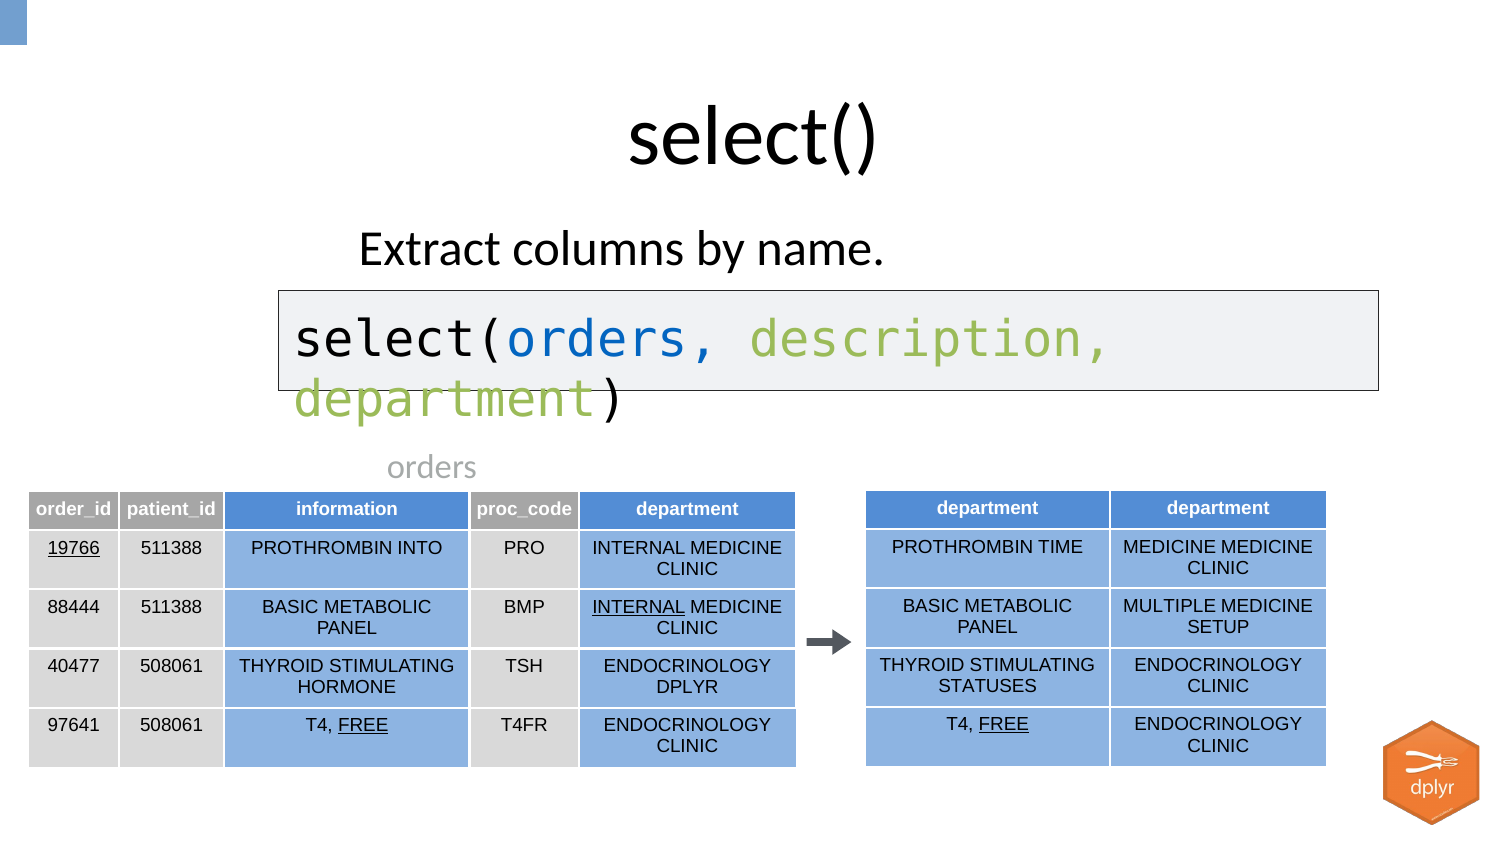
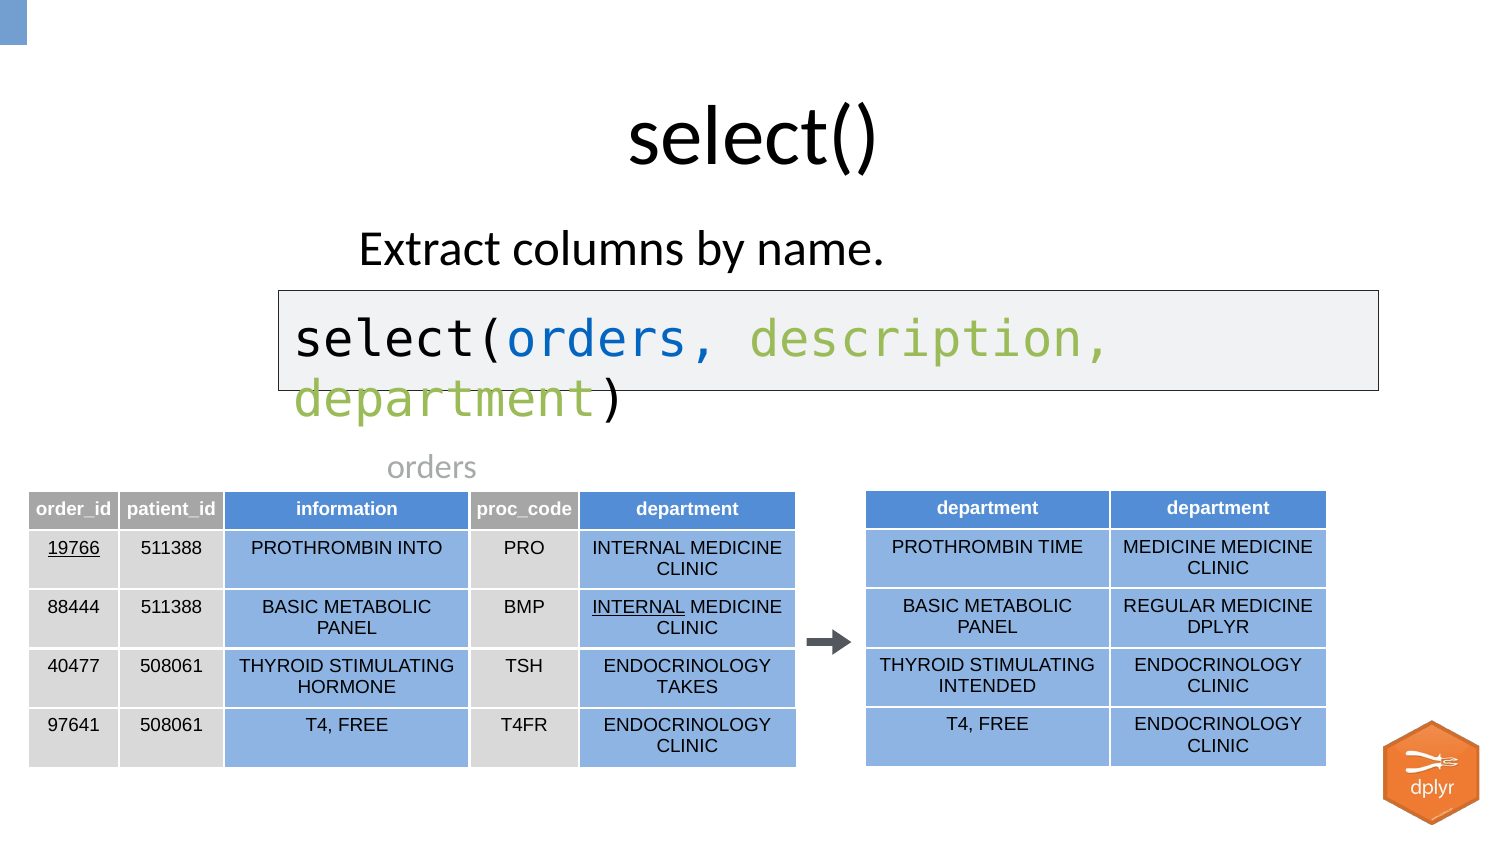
MULTIPLE: MULTIPLE -> REGULAR (1170, 606)
SETUP: SETUP -> DPLYR (1218, 627)
STATUSES: STATUSES -> INTENDED (987, 686)
DPLYR: DPLYR -> TAKES (687, 687)
FREE underline: present -> none (1004, 724)
FREE underline: present -> none (363, 725)
